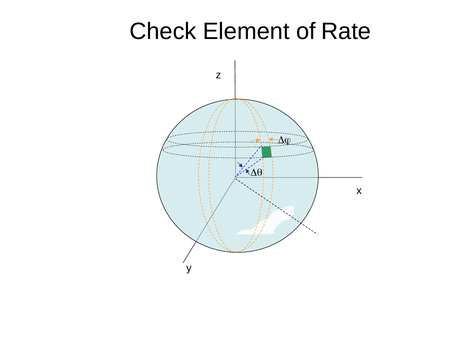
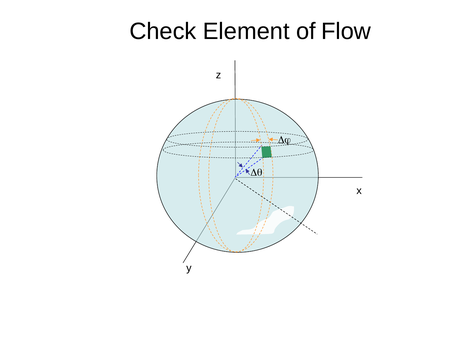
Rate: Rate -> Flow (346, 31)
